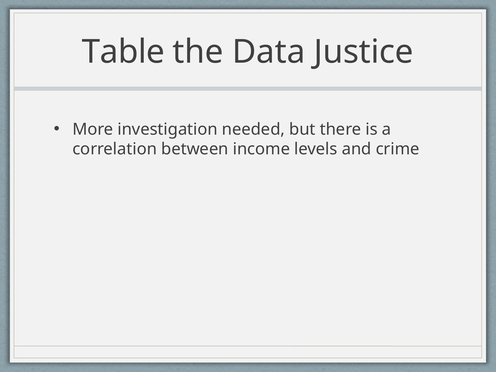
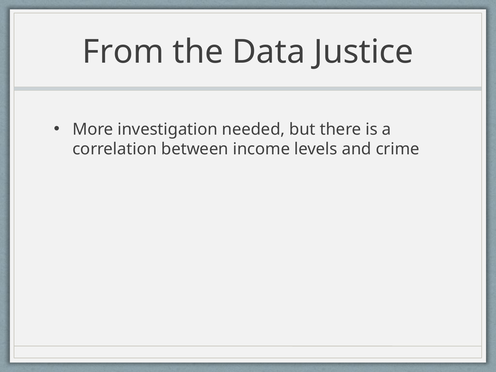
Table: Table -> From (123, 52)
